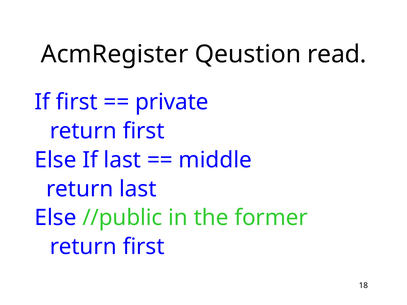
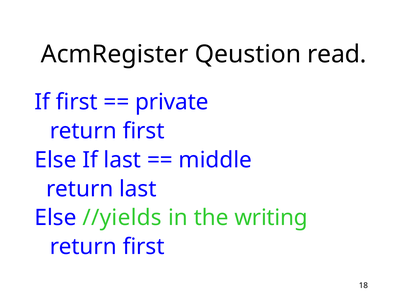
//public: //public -> //yields (122, 218)
former: former -> writing (271, 218)
